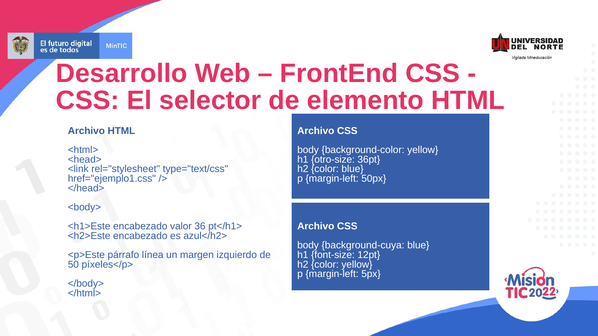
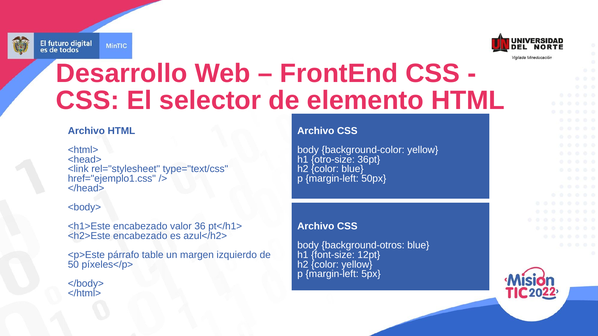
background-cuya: background-cuya -> background-otros (363, 246)
línea: línea -> table (153, 255)
